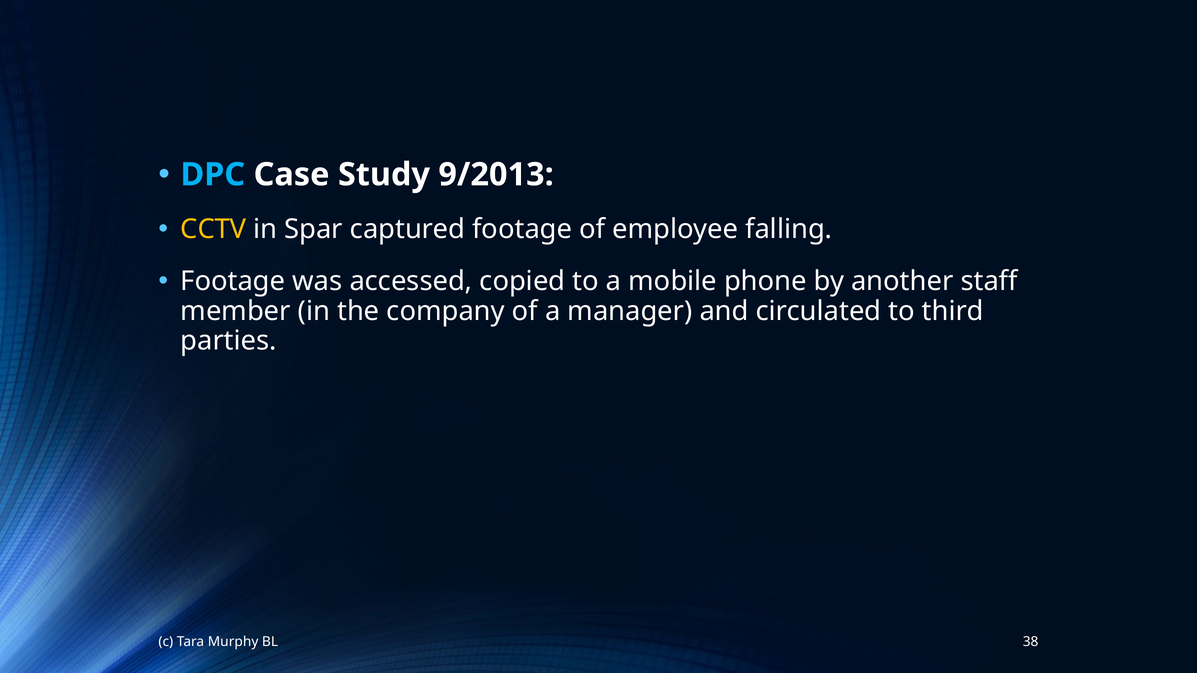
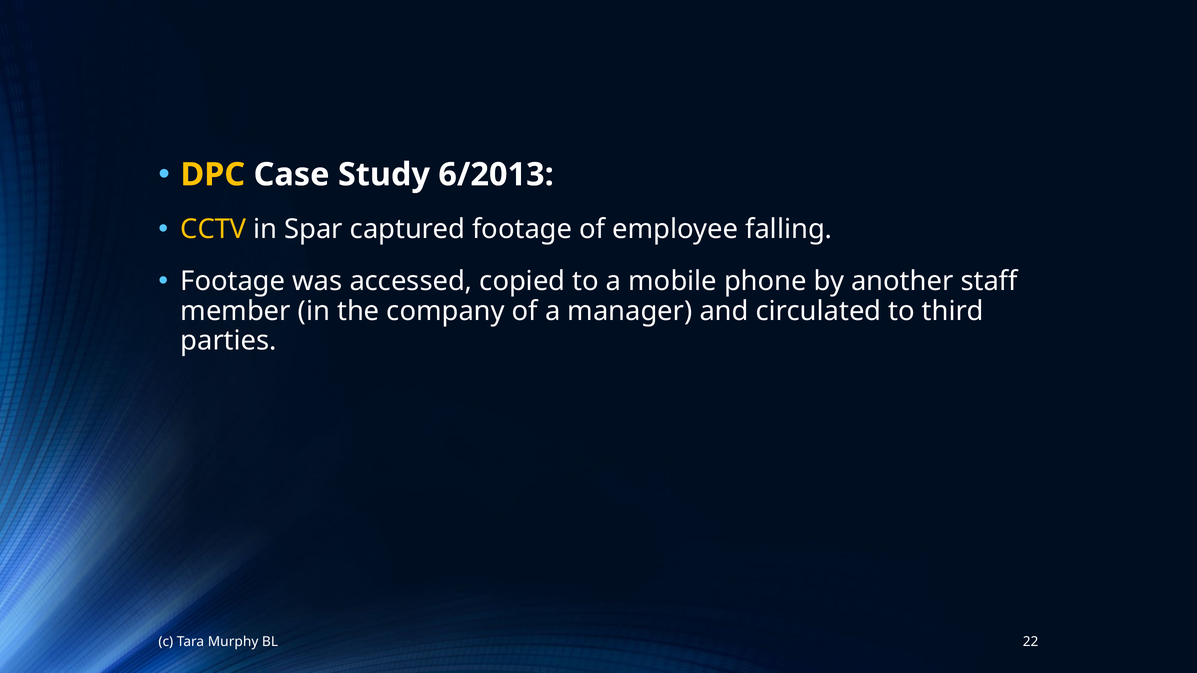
DPC colour: light blue -> yellow (213, 175)
9/2013: 9/2013 -> 6/2013 (496, 175)
38: 38 -> 22 (1031, 642)
